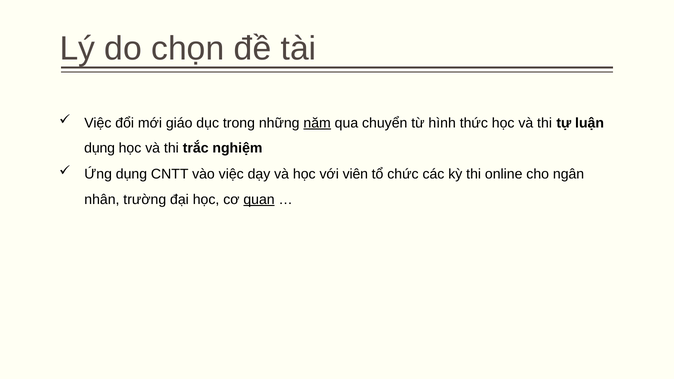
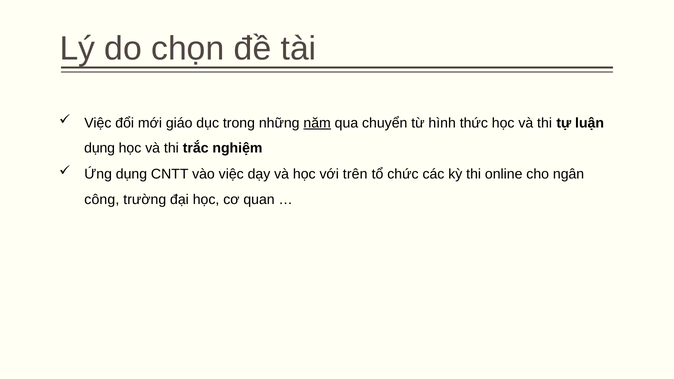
viên: viên -> trên (355, 174)
nhân: nhân -> công (102, 199)
quan underline: present -> none (259, 199)
